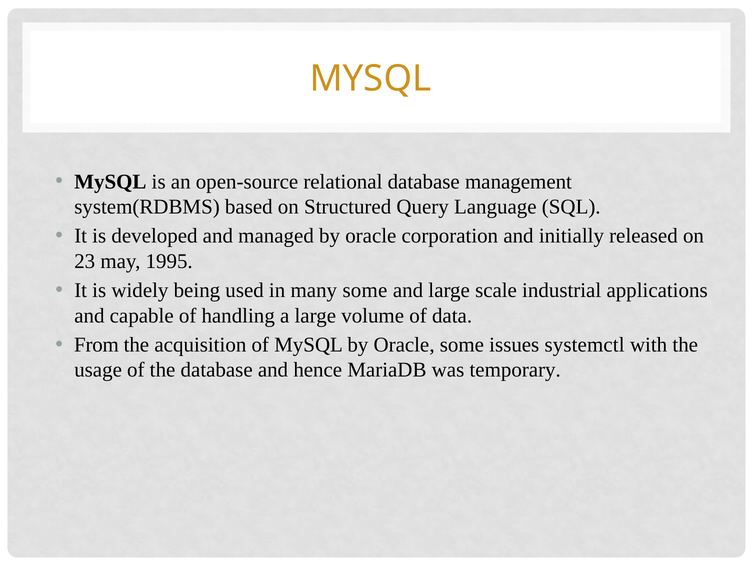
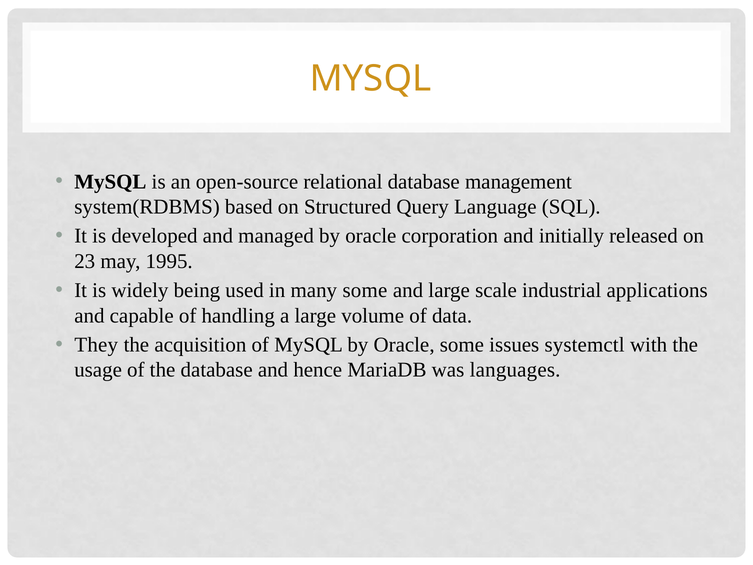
From: From -> They (96, 345)
temporary: temporary -> languages (515, 370)
